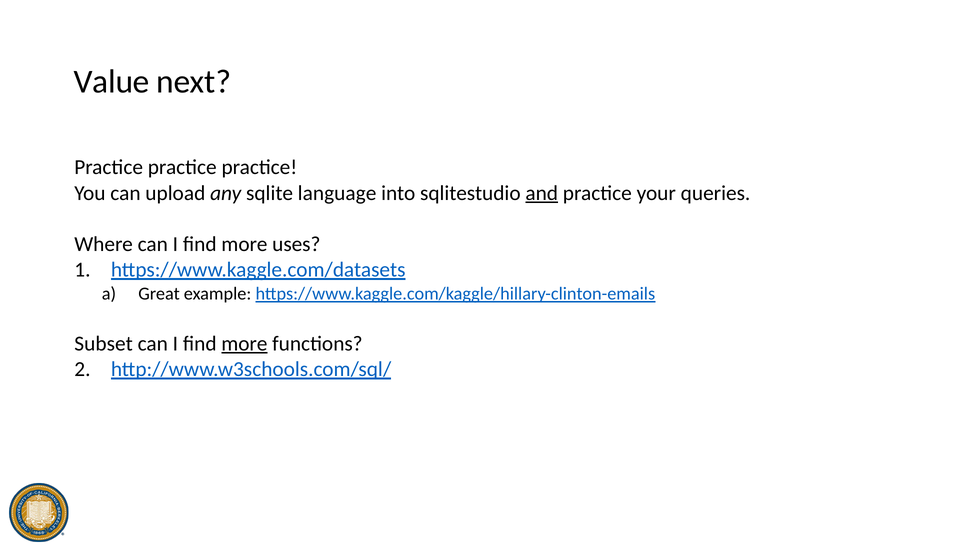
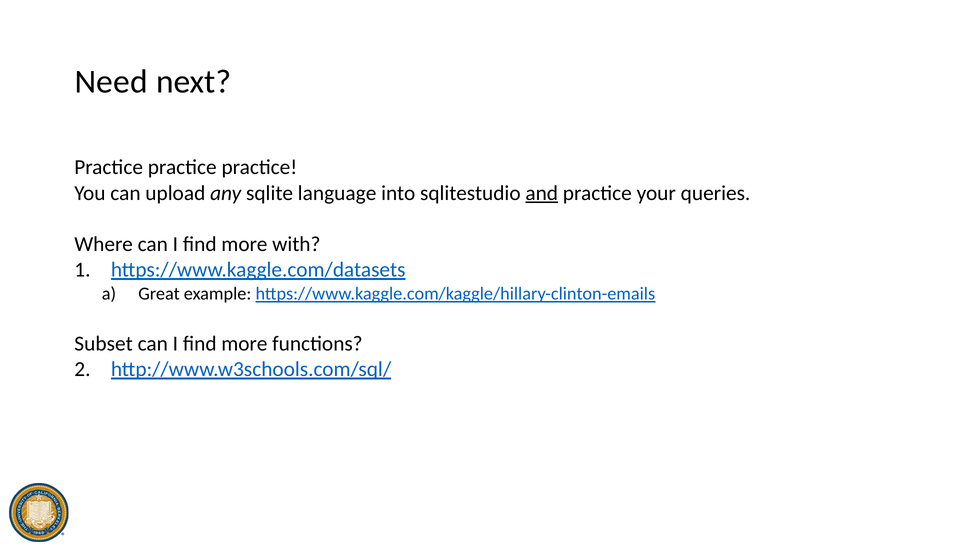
Value: Value -> Need (111, 82)
uses: uses -> with (296, 244)
more underline: present -> none (244, 344)
